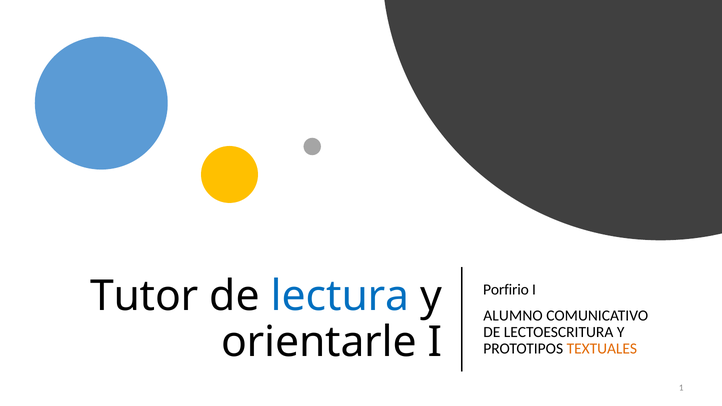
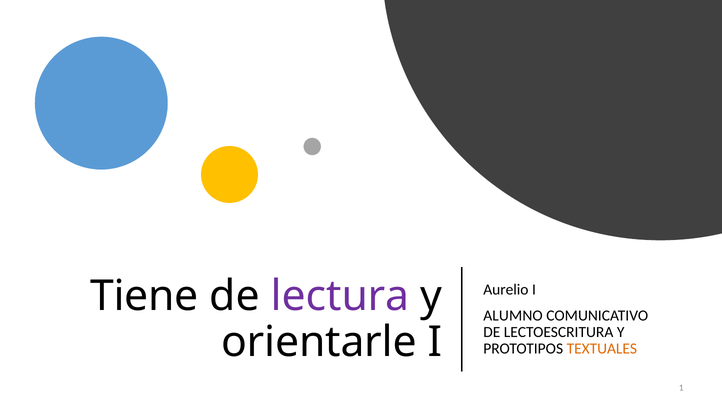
Porfirio: Porfirio -> Aurelio (506, 290)
Tutor: Tutor -> Tiene (144, 296)
lectura colour: blue -> purple (340, 296)
